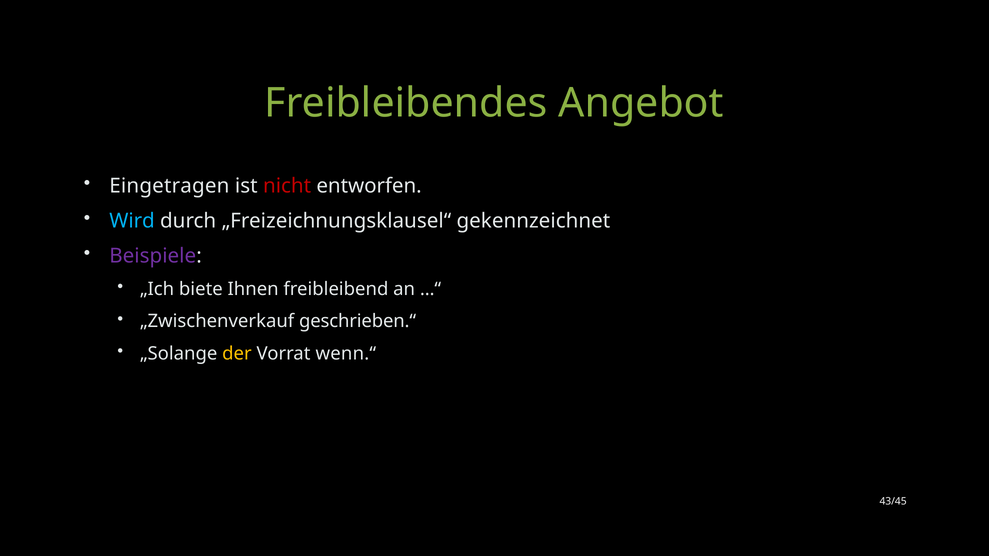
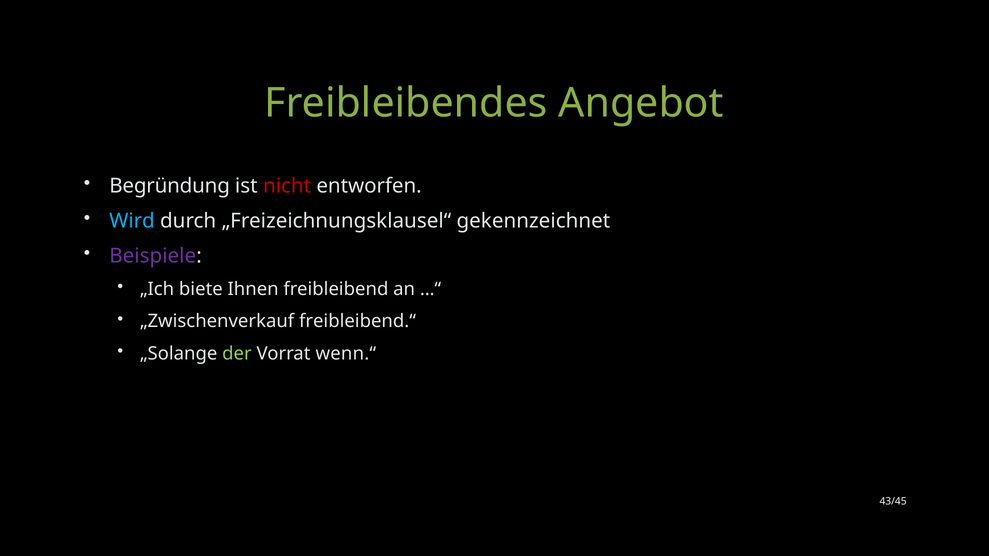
Eingetragen: Eingetragen -> Begründung (170, 186)
geschrieben.“: geschrieben.“ -> freibleibend.“ (357, 321)
der colour: yellow -> light green (237, 354)
